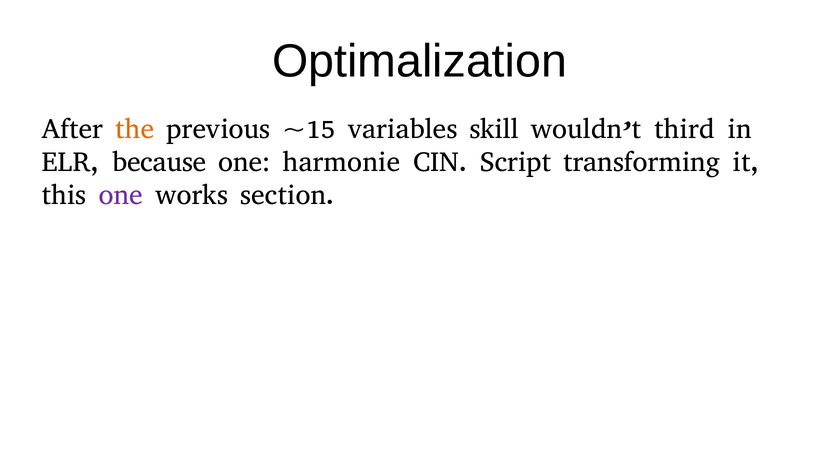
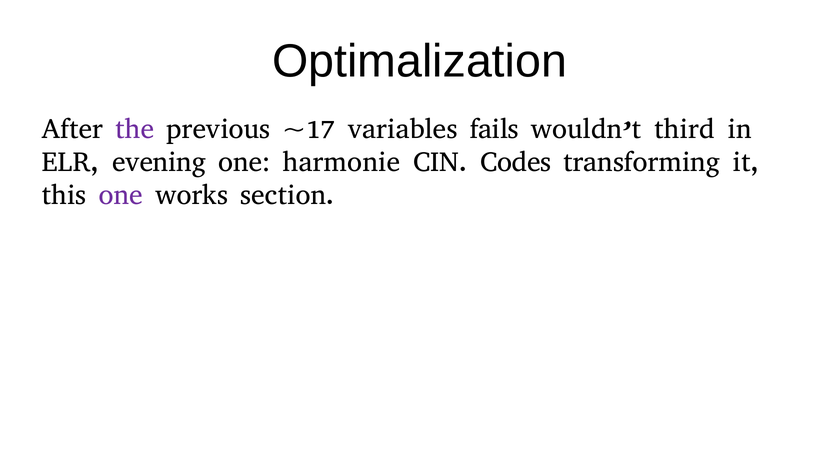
the colour: orange -> purple (135, 129)
~15: ~15 -> ~17 (309, 129)
skill: skill -> fails (494, 129)
because: because -> evening (159, 162)
Script: Script -> Codes (516, 162)
